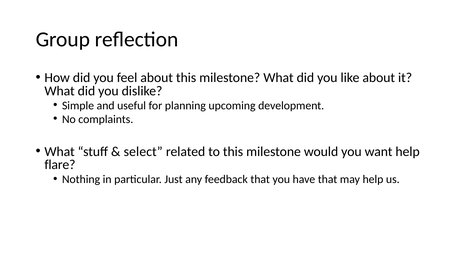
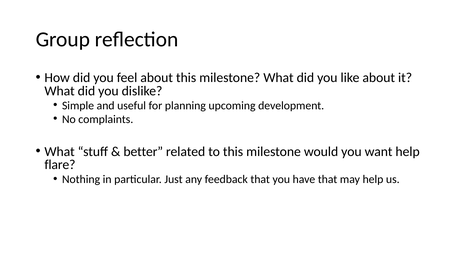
select: select -> better (143, 152)
